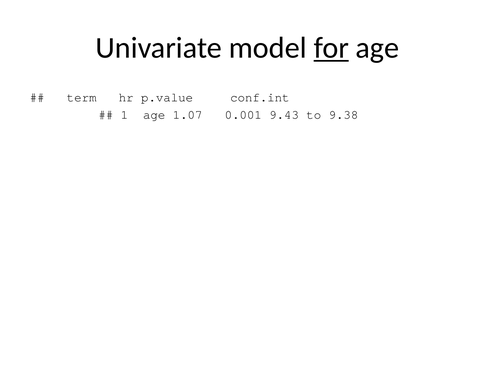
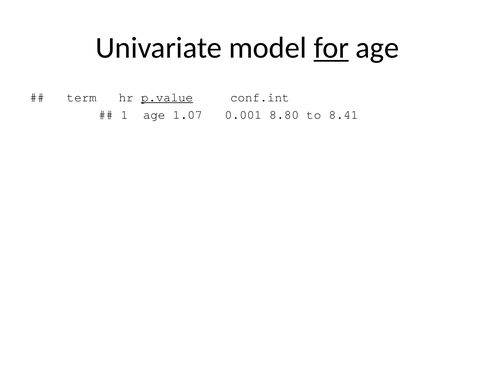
p.value underline: none -> present (167, 97)
9.43: 9.43 -> 8.80 (284, 115)
9.38: 9.38 -> 8.41 (343, 115)
